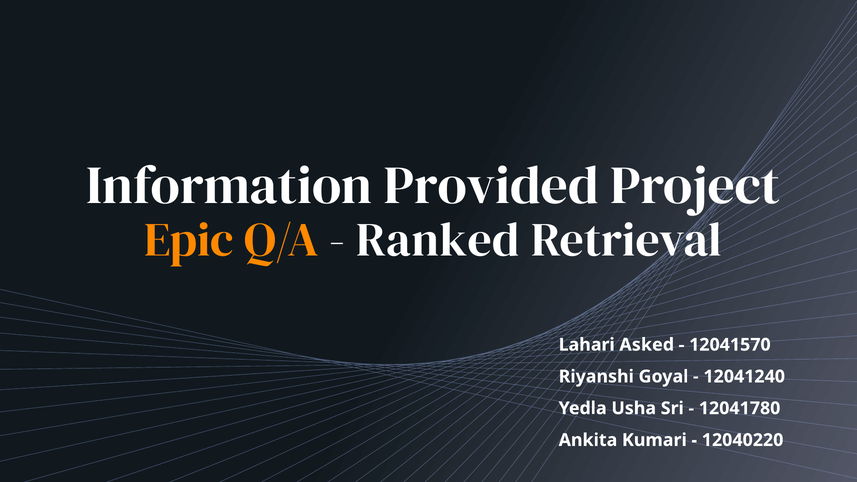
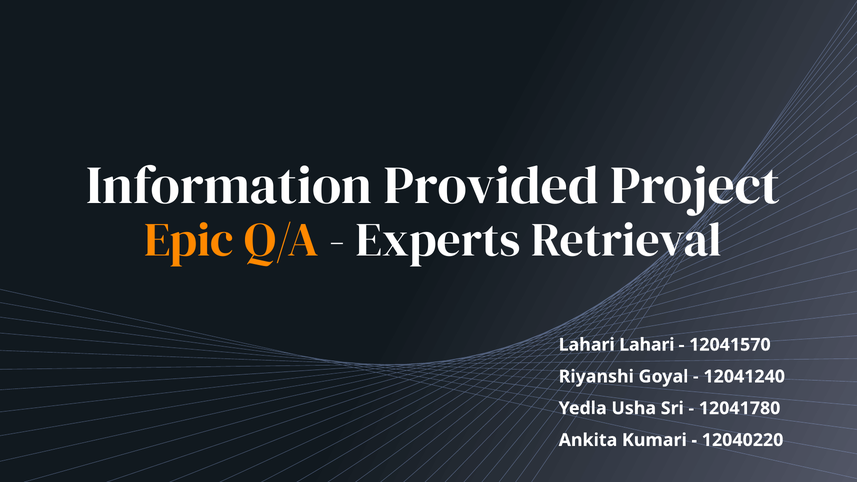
Ranked: Ranked -> Experts (438, 240)
Lahari Asked: Asked -> Lahari (647, 345)
